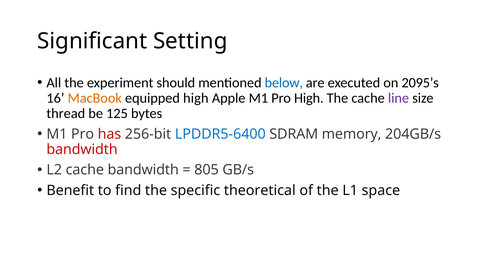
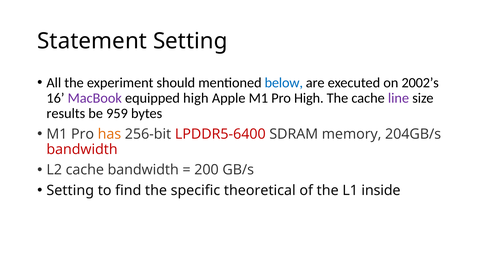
Significant: Significant -> Statement (92, 41)
2095’s: 2095’s -> 2002’s (420, 83)
MacBook colour: orange -> purple (95, 98)
thread: thread -> results (66, 113)
125: 125 -> 959 (117, 113)
has colour: red -> orange (109, 134)
LPDDR5-6400 colour: blue -> red (220, 134)
805: 805 -> 200 (207, 170)
Benefit: Benefit -> Setting (70, 190)
space: space -> inside (381, 190)
